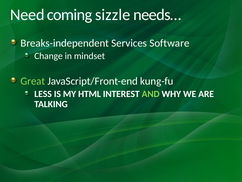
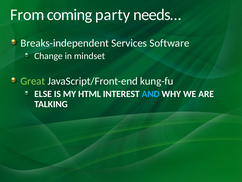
Need: Need -> From (27, 15)
sizzle: sizzle -> party (113, 15)
LESS: LESS -> ELSE (43, 94)
AND colour: light green -> light blue (151, 94)
